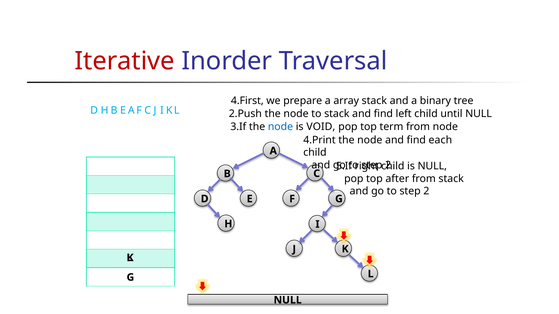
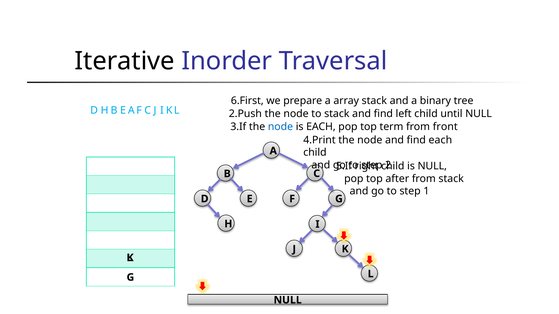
Iterative colour: red -> black (125, 61)
4.First: 4.First -> 6.First (247, 101)
is VOID: VOID -> EACH (321, 127)
from node: node -> front (445, 127)
2: 2 -> 1 (426, 191)
